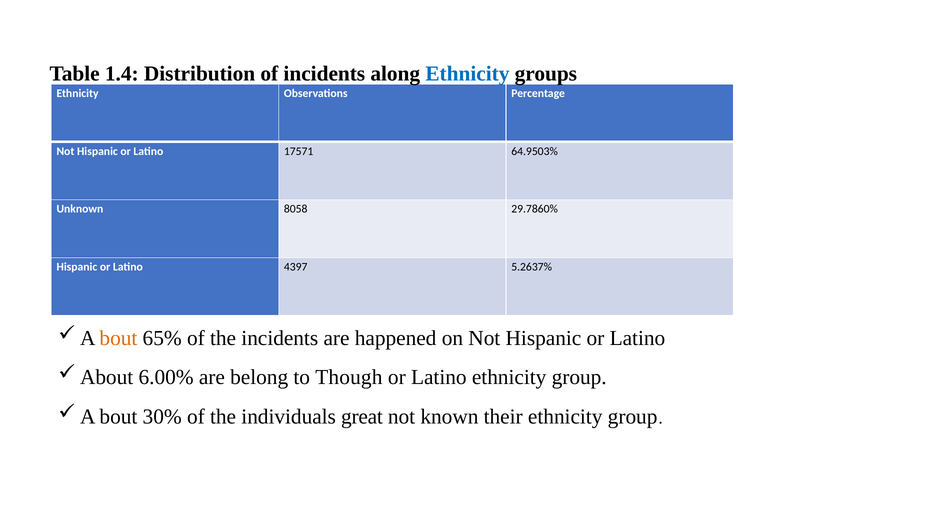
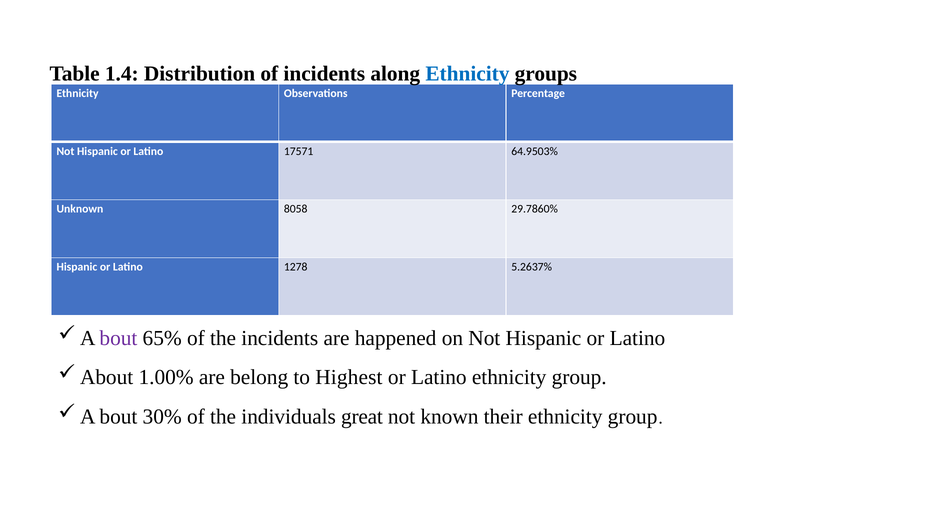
4397: 4397 -> 1278 (296, 267)
bout colour: orange -> purple (118, 338)
6.00%: 6.00% -> 1.00% (166, 378)
Though: Though -> Highest (349, 378)
